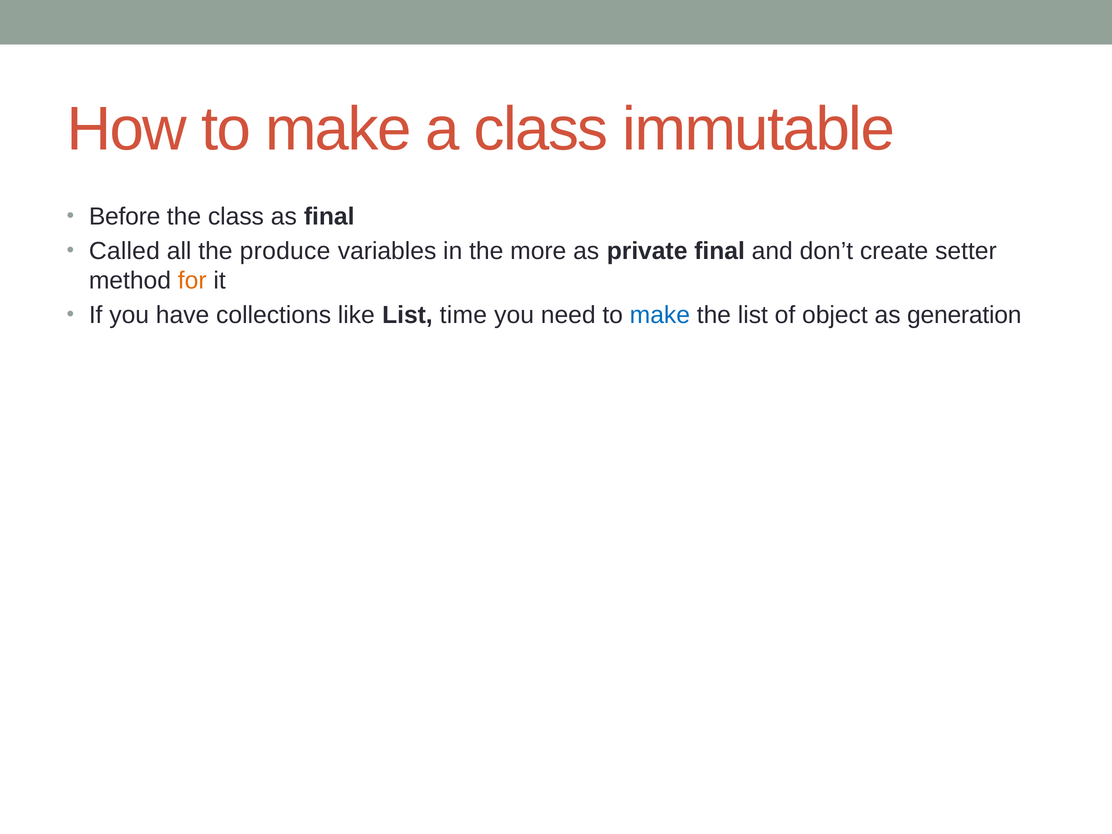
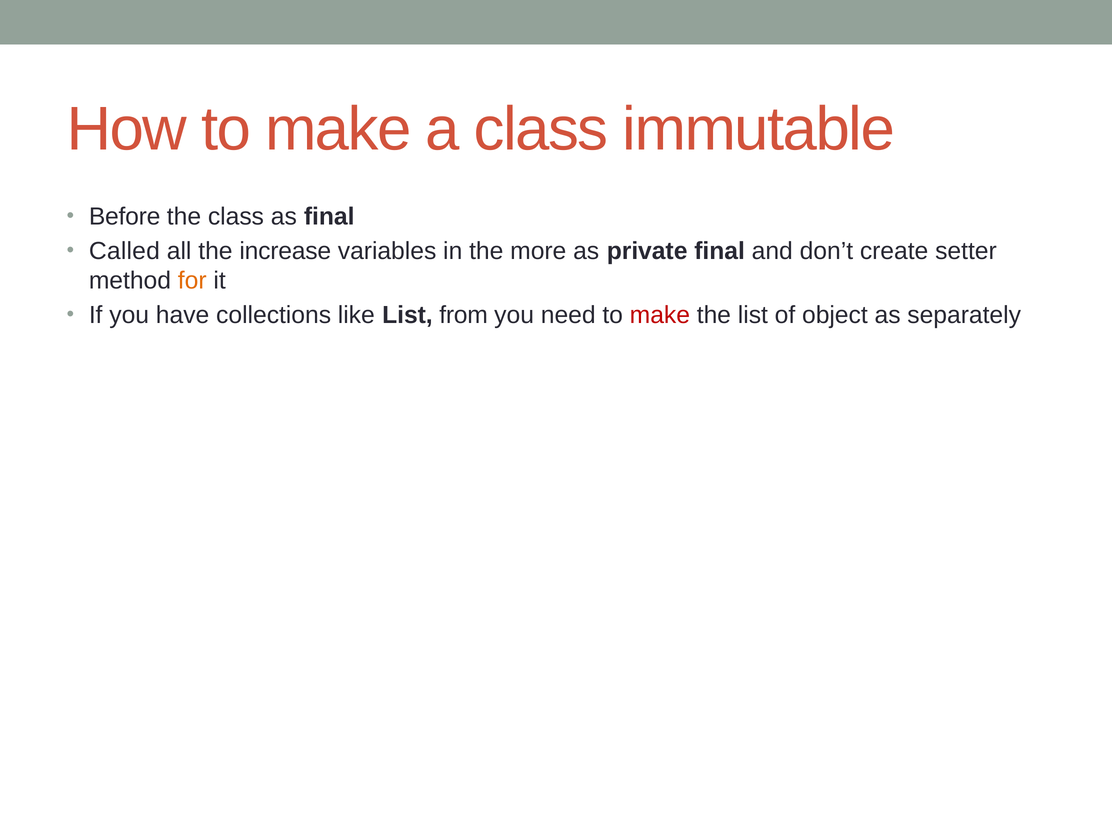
produce: produce -> increase (285, 251)
time: time -> from (464, 315)
make colour: blue -> red (660, 315)
generation: generation -> separately (964, 315)
